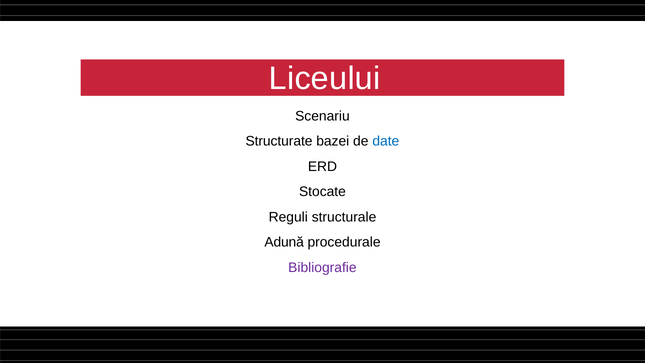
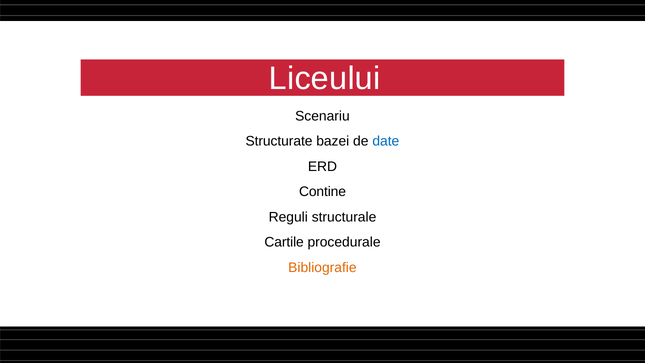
Stocate: Stocate -> Contine (323, 192)
Adună: Adună -> Cartile (284, 242)
Bibliografie colour: purple -> orange (322, 267)
